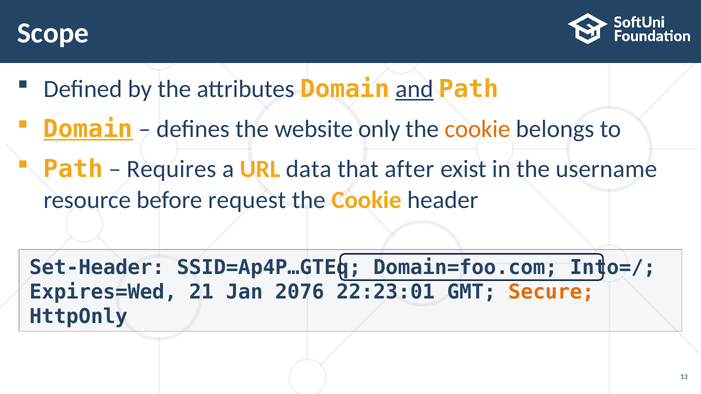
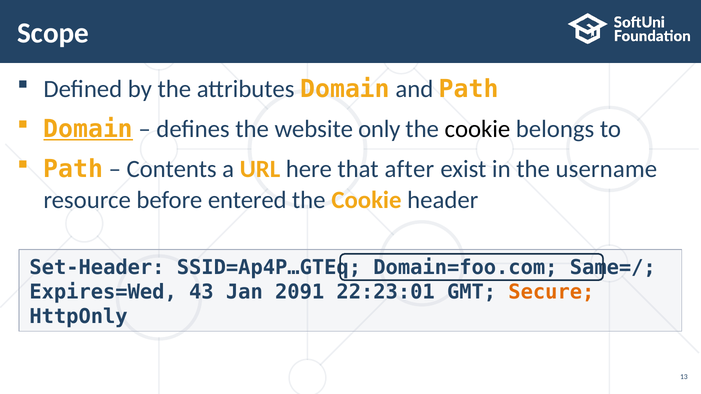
and underline: present -> none (414, 89)
cookie colour: orange -> black (477, 129)
Requires: Requires -> Contents (172, 169)
data: data -> here (309, 169)
request: request -> entered (247, 200)
Into=/: Into=/ -> Same=/ (613, 268)
21: 21 -> 43 (201, 292)
2076: 2076 -> 2091 (300, 292)
